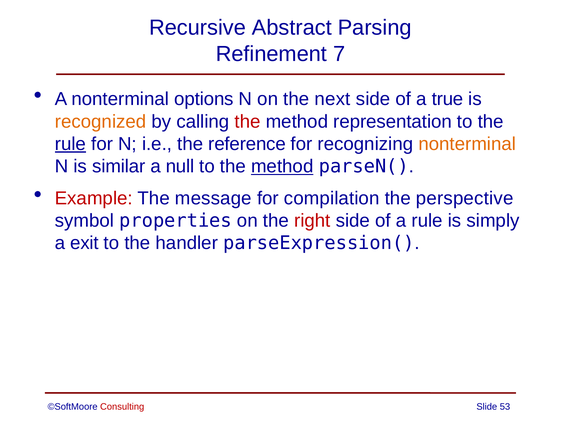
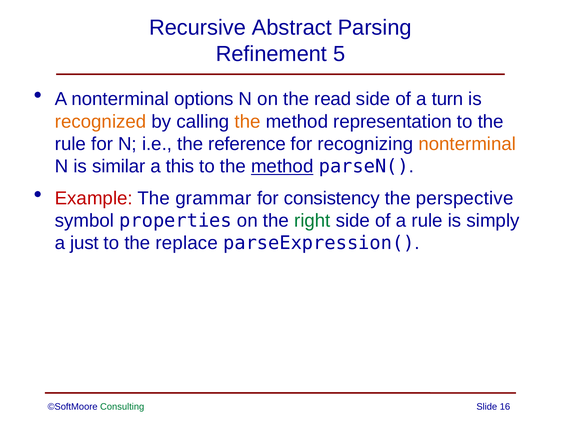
7: 7 -> 5 (339, 54)
next: next -> read (333, 99)
true: true -> turn (448, 99)
the colour: red -> orange (248, 121)
rule underline: present -> none (70, 144)
null: null -> this (180, 166)
message: message -> grammar (213, 198)
compilation: compilation -> consistency (332, 198)
right colour: red -> green (312, 221)
exit: exit -> just (85, 243)
handler: handler -> replace (187, 243)
Consulting colour: red -> green (122, 406)
53: 53 -> 16 (505, 406)
